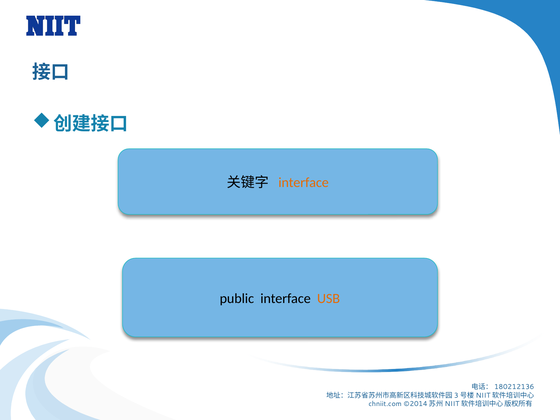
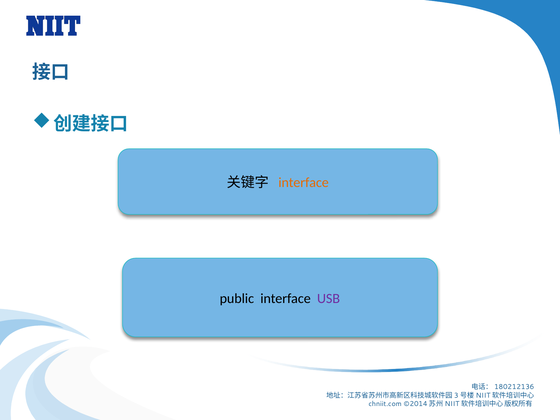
USB colour: orange -> purple (329, 298)
